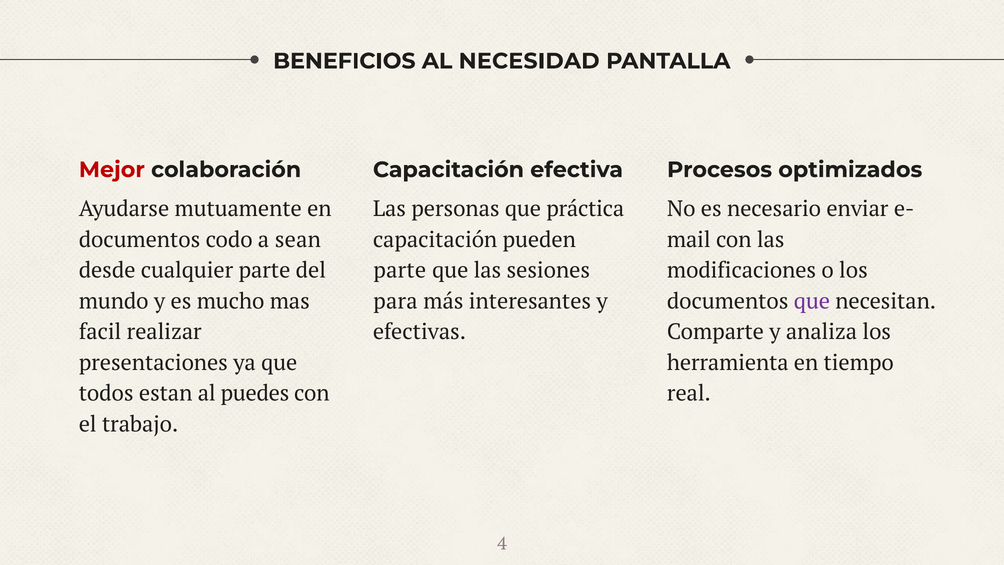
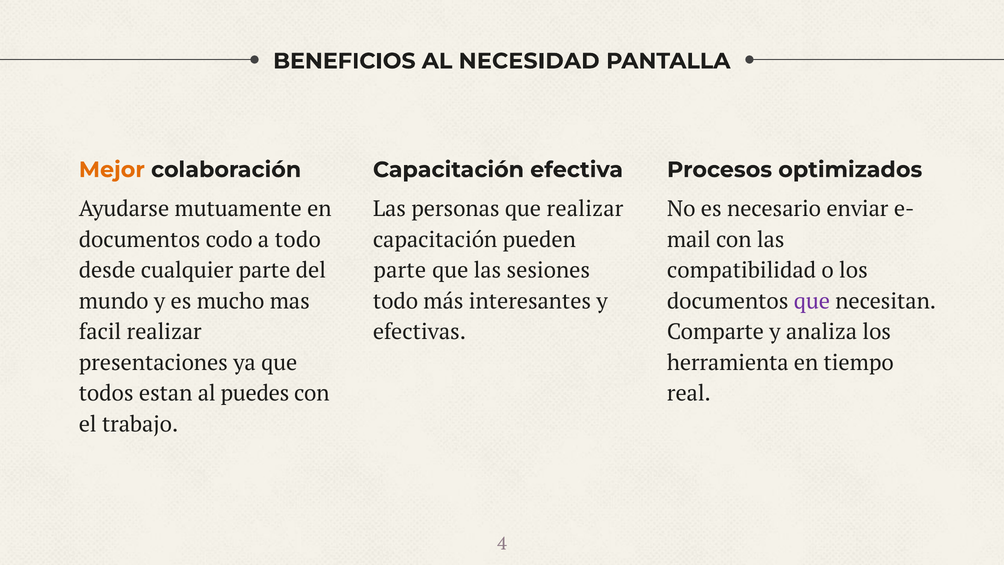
Mejor colour: red -> orange (112, 170)
que práctica: práctica -> realizar (585, 209)
a sean: sean -> todo (298, 240)
modificaciones: modificaciones -> compatibilidad (742, 270)
para: para -> todo (396, 301)
